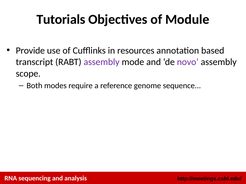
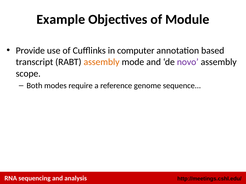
Tutorials: Tutorials -> Example (61, 19)
resources: resources -> computer (136, 51)
assembly colour: purple -> orange (102, 62)
